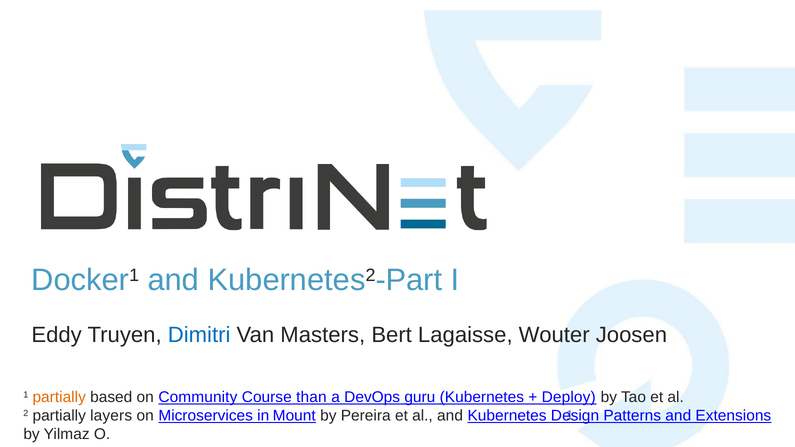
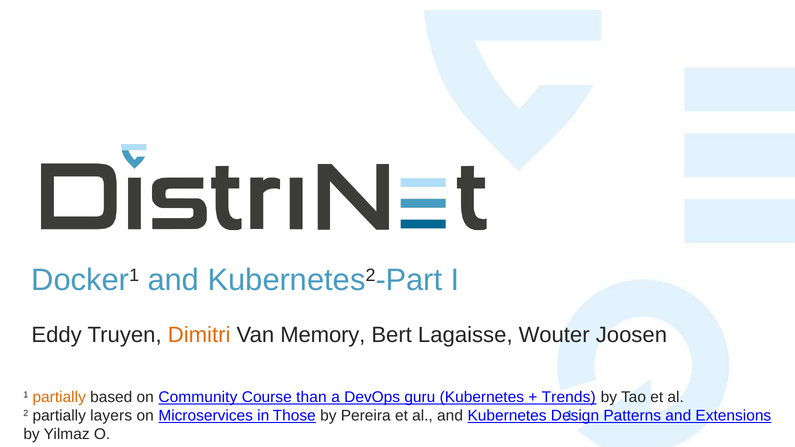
Dimitri colour: blue -> orange (199, 335)
Masters: Masters -> Memory (323, 335)
Deploy: Deploy -> Trends (569, 397)
Mount: Mount -> Those (294, 416)
